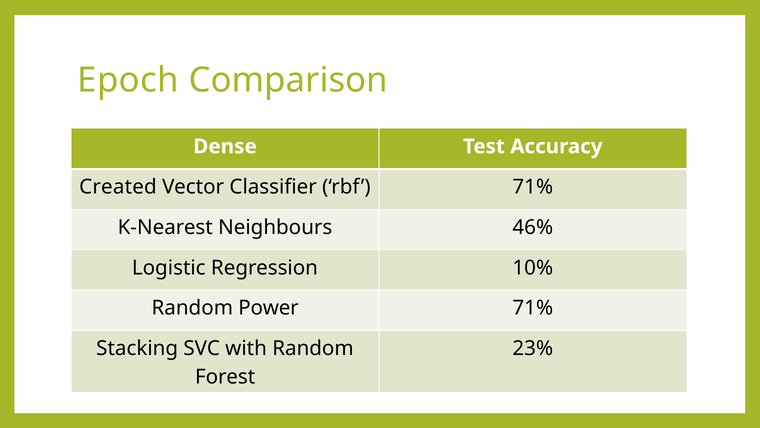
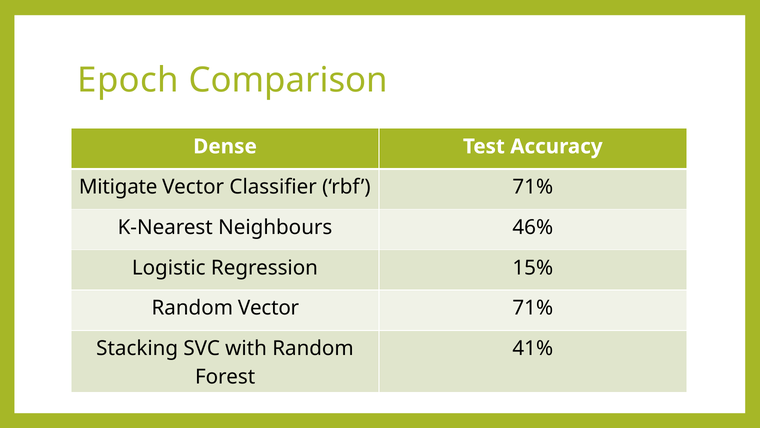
Created: Created -> Mitigate (118, 187)
10%: 10% -> 15% (533, 267)
Random Power: Power -> Vector (269, 308)
23%: 23% -> 41% (533, 348)
